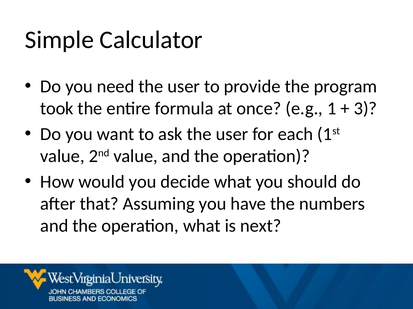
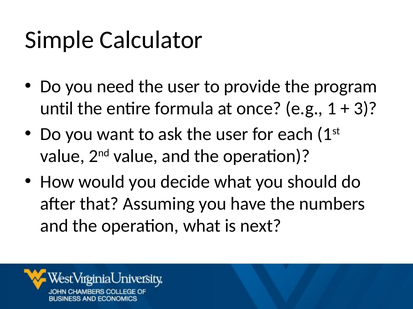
took: took -> until (57, 109)
